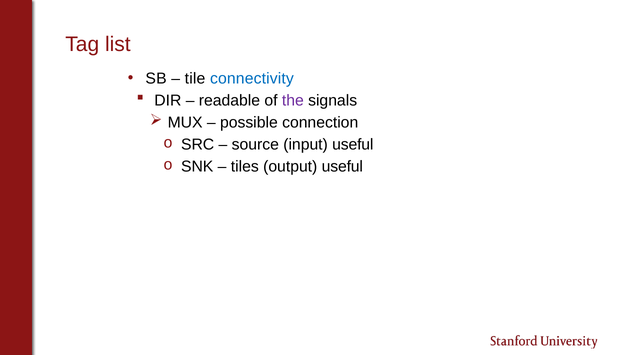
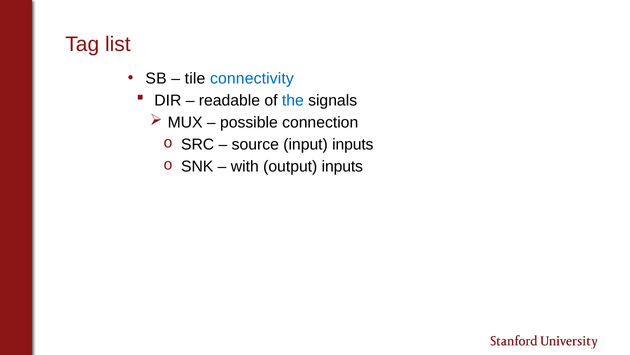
the colour: purple -> blue (293, 100)
input useful: useful -> inputs (353, 144)
tiles: tiles -> with (245, 166)
output useful: useful -> inputs (342, 166)
